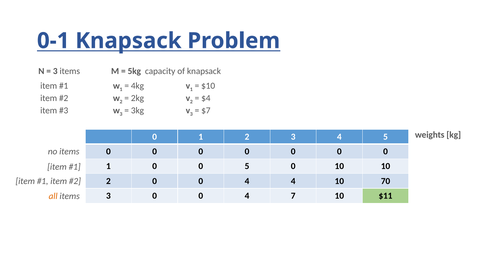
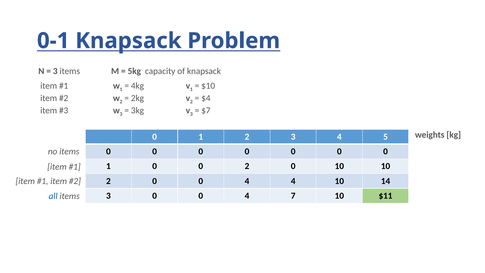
0 5: 5 -> 2 (247, 166)
70: 70 -> 14 (386, 181)
all colour: orange -> blue (53, 196)
